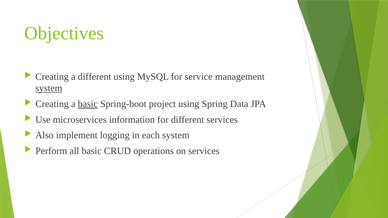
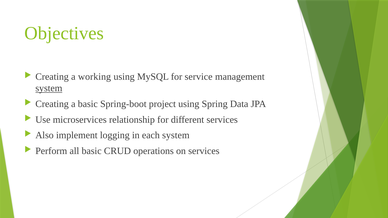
a different: different -> working (95, 77)
basic underline: present -> none (88, 104)
information: information -> relationship (132, 120)
